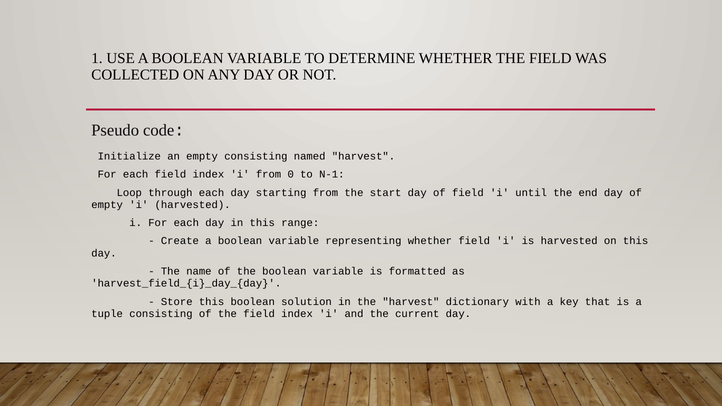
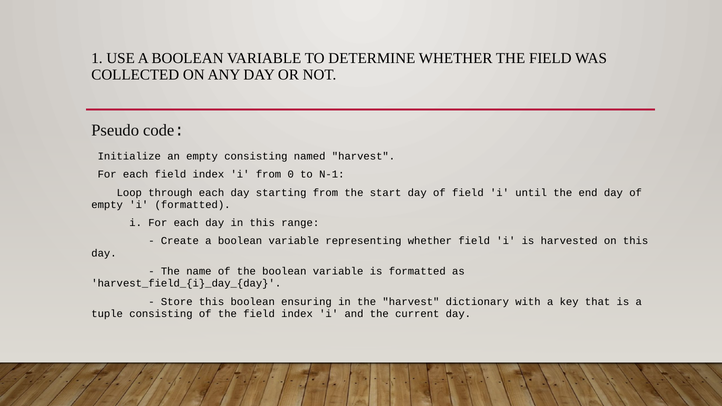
i harvested: harvested -> formatted (193, 205)
solution: solution -> ensuring (306, 302)
